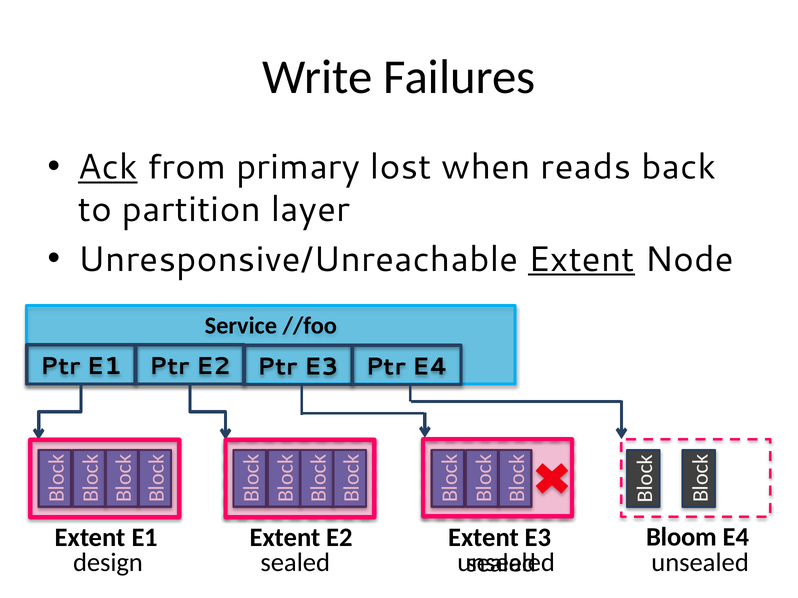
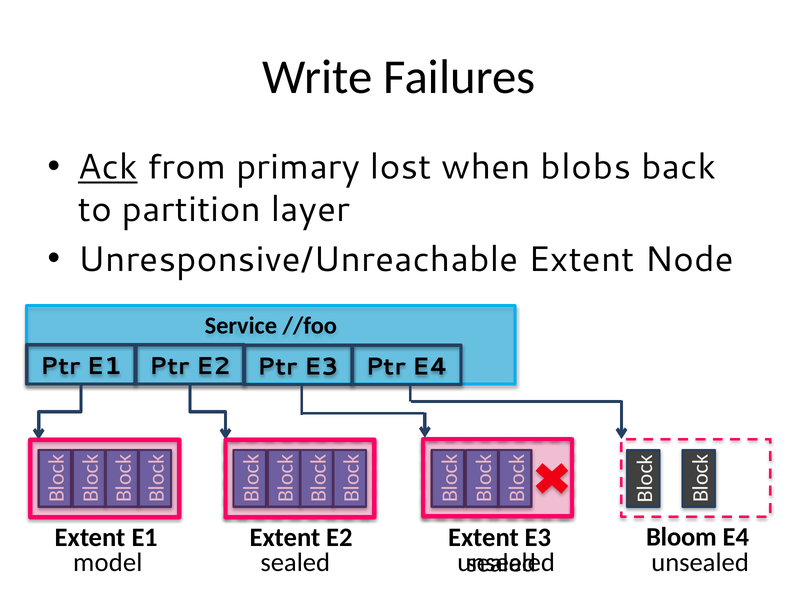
reads: reads -> blobs (586, 167)
Extent underline: present -> none (582, 260)
design: design -> model (108, 563)
